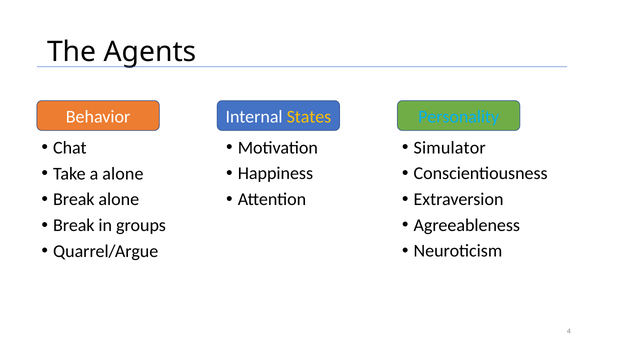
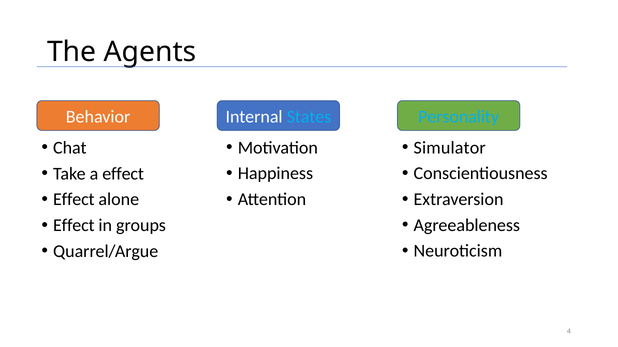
States colour: yellow -> light blue (309, 117)
a alone: alone -> effect (123, 174)
Break: Break -> Effect (74, 200)
Break: Break -> Effect (74, 226)
